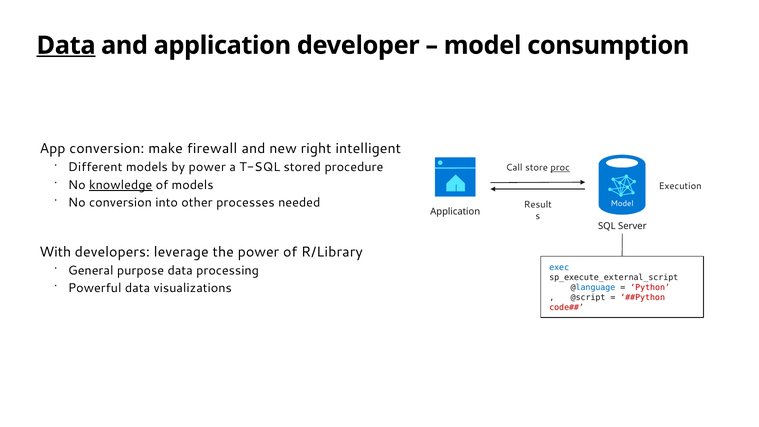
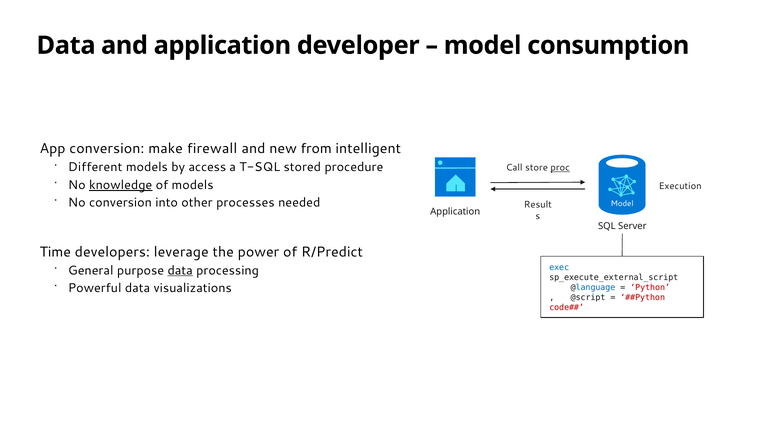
Data underline: present -> none (66, 45)
right: right -> from (316, 149)
by power: power -> access (207, 167)
With: With -> Time (55, 252)
R/Library: R/Library -> R/Predict (332, 252)
data underline: none -> present (180, 270)
